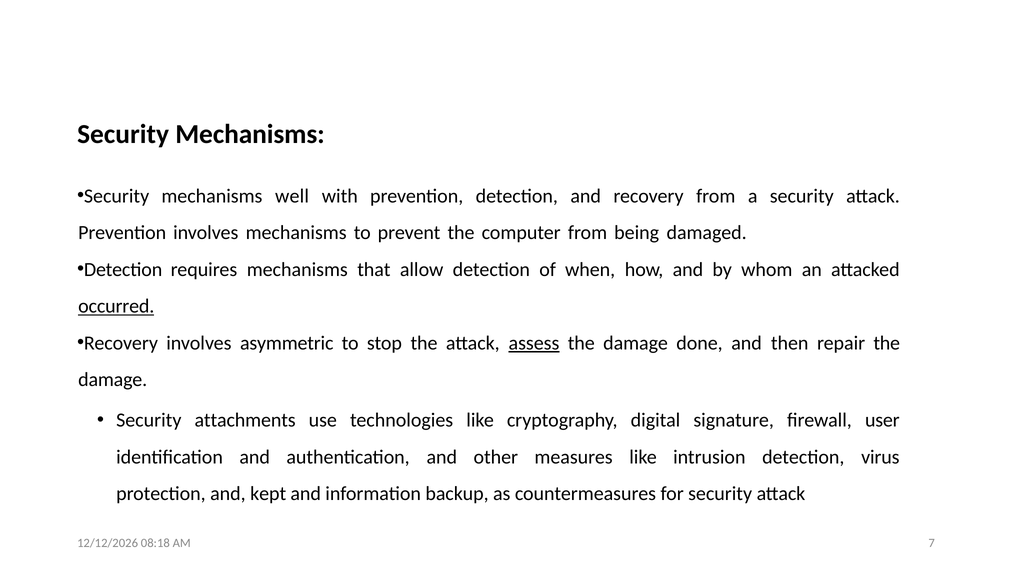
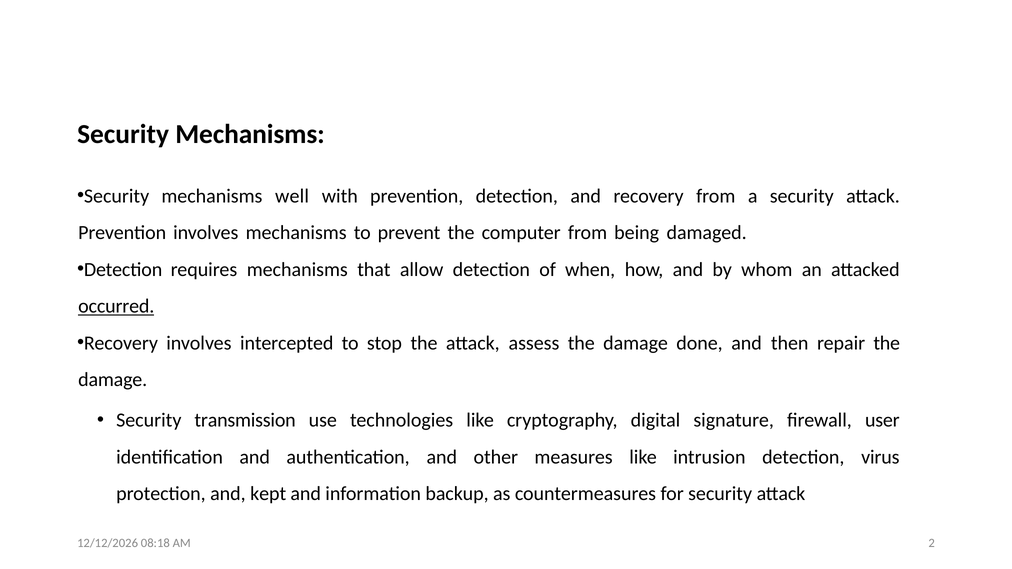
asymmetric: asymmetric -> intercepted (287, 343)
assess underline: present -> none (534, 343)
attachments: attachments -> transmission (245, 421)
7: 7 -> 2 (932, 543)
